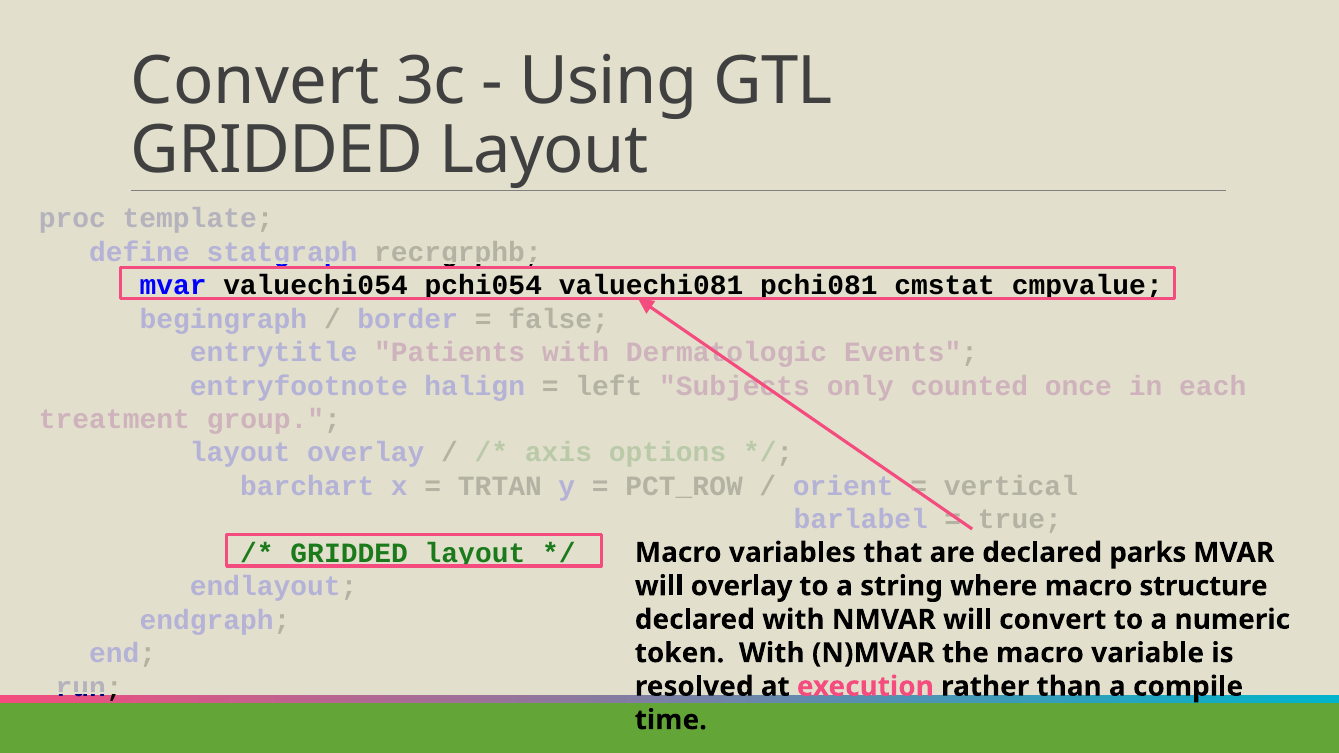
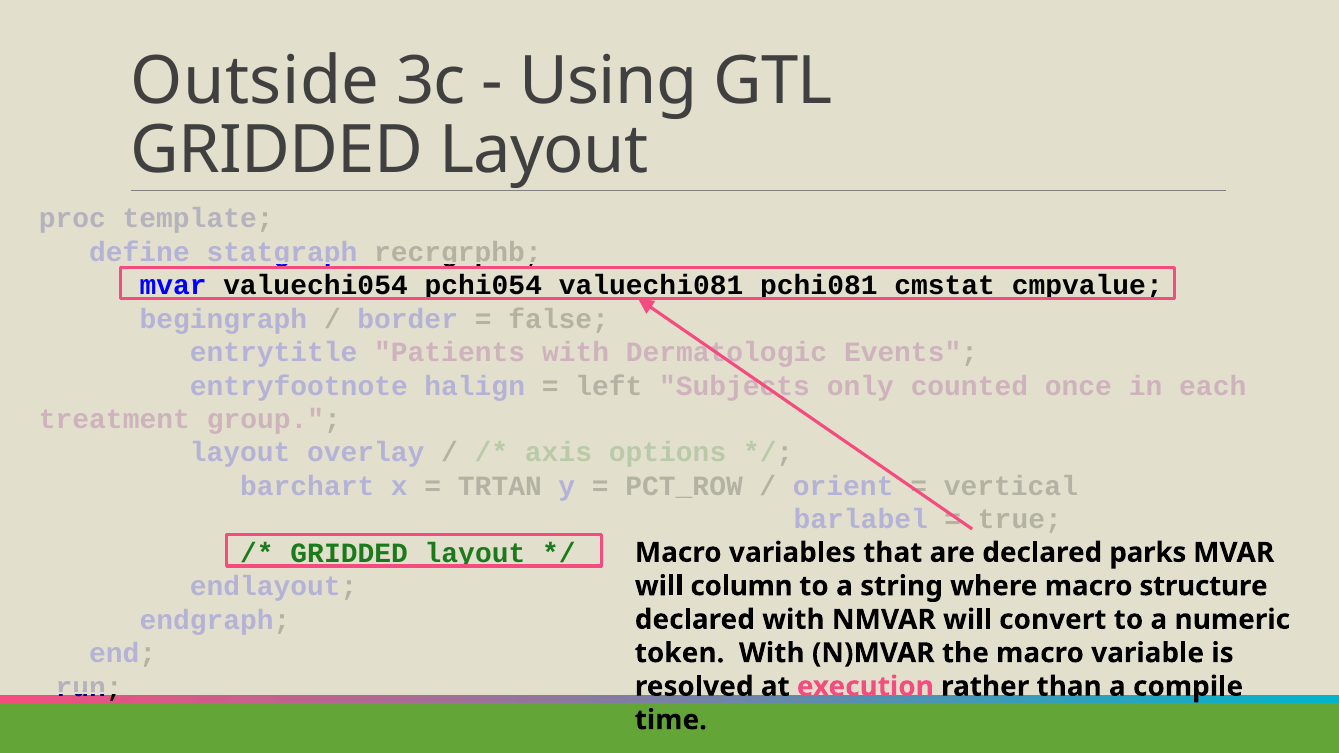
Convert: Convert -> Outside (255, 82)
will overlay: overlay -> column (742, 586)
